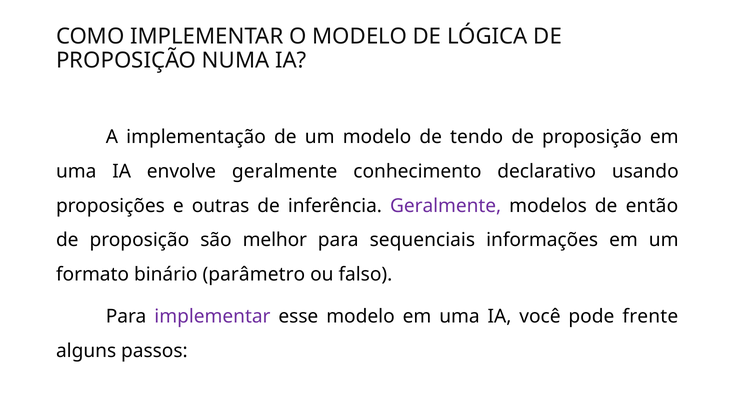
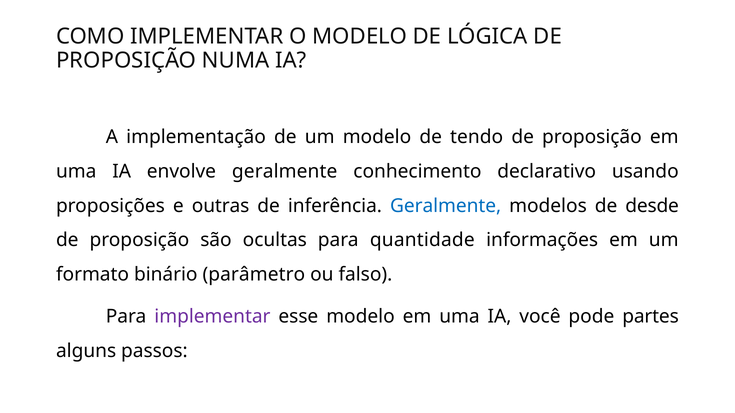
Geralmente colour: purple -> blue (446, 206)
então: então -> desde (652, 206)
melhor: melhor -> ocultas (275, 240)
sequenciais: sequenciais -> quantidade (422, 240)
frente: frente -> partes (651, 317)
